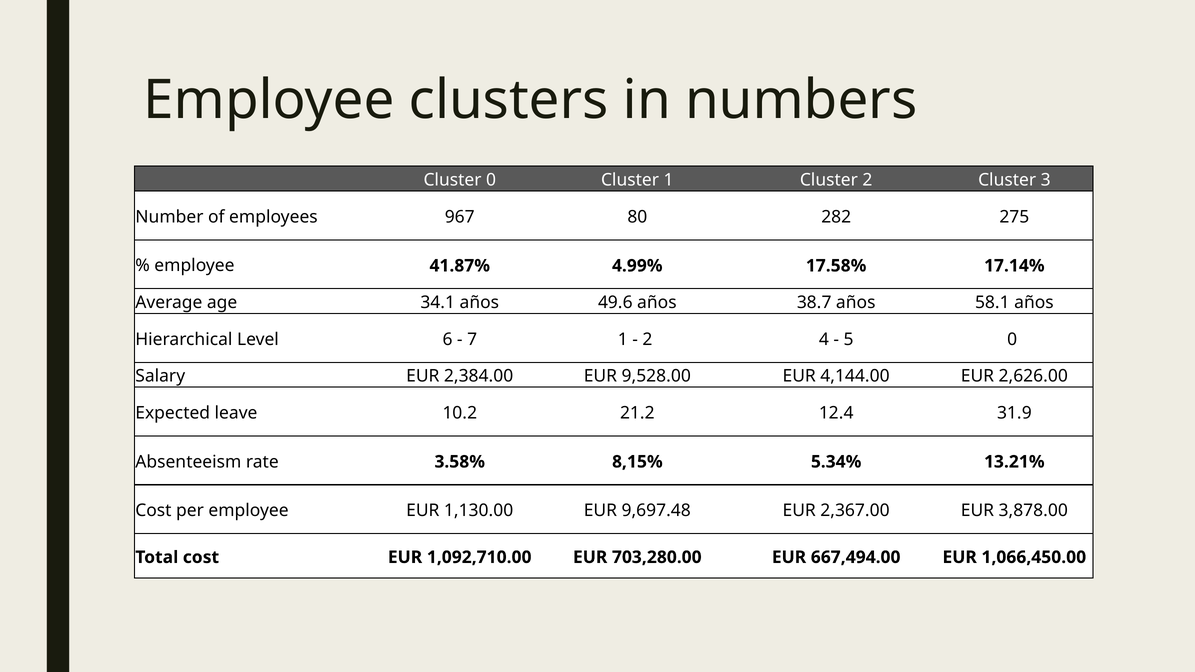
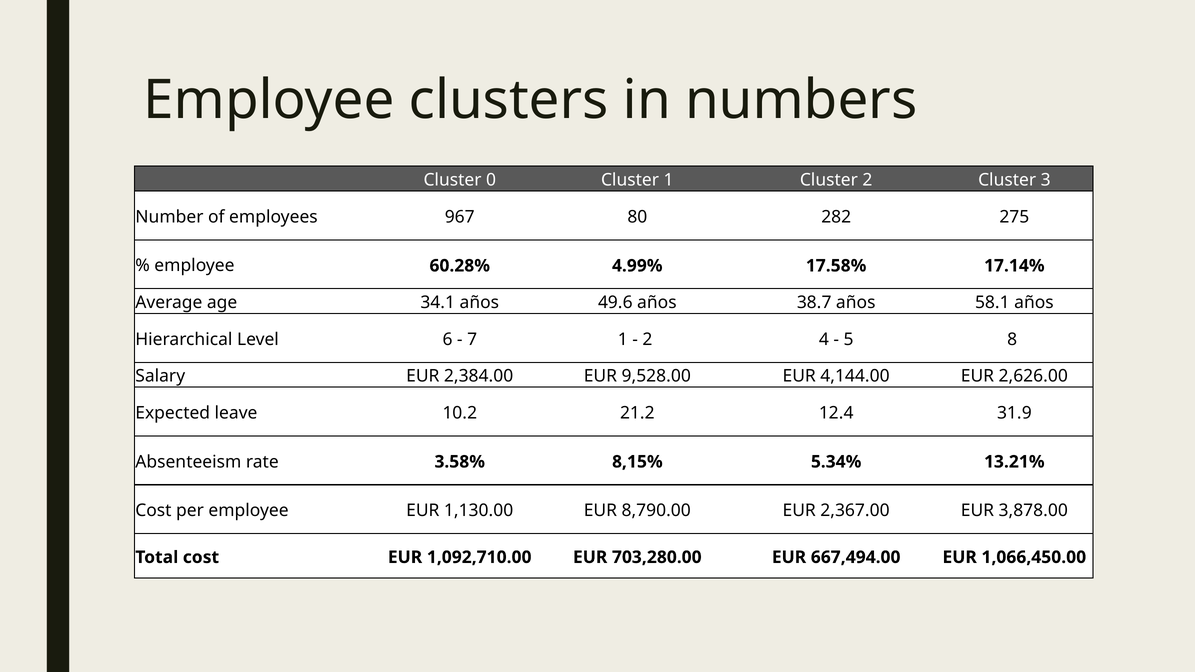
41.87%: 41.87% -> 60.28% (460, 266)
5 0: 0 -> 8 (1012, 339)
9,697.48: 9,697.48 -> 8,790.00 (656, 511)
